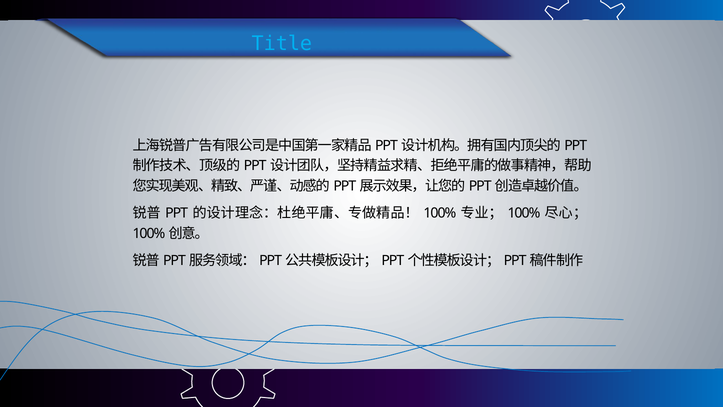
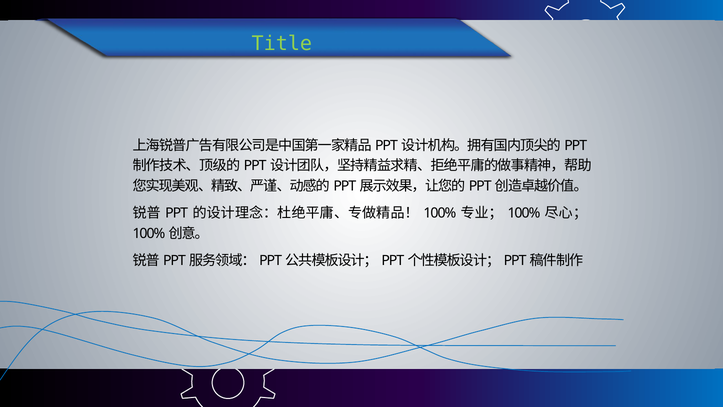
Title colour: light blue -> light green (282, 44)
